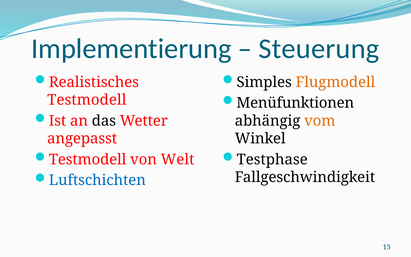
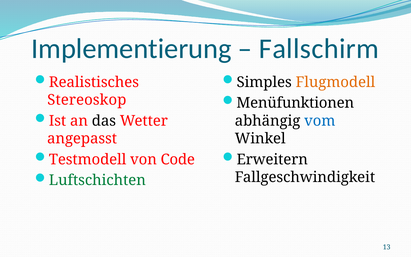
Steuerung: Steuerung -> Fallschirm (319, 49)
Testmodell: Testmodell -> Stereoskop (87, 100)
vom colour: orange -> blue (320, 121)
Welt: Welt -> Code (178, 159)
Testphase: Testphase -> Erweitern (272, 159)
Luftschichten colour: blue -> green (97, 180)
